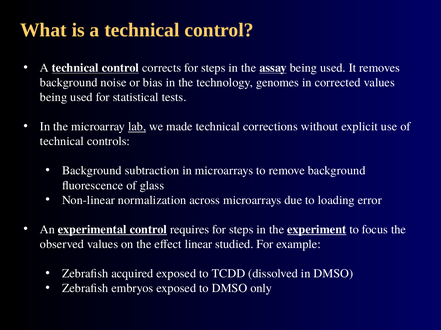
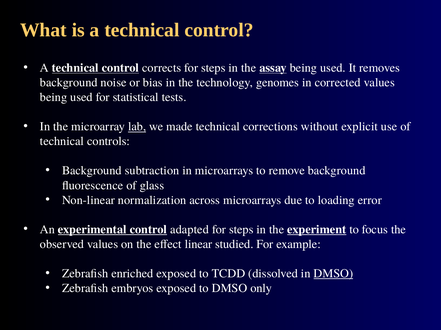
requires: requires -> adapted (190, 230)
acquired: acquired -> enriched (132, 274)
DMSO underline: none -> present (333, 274)
